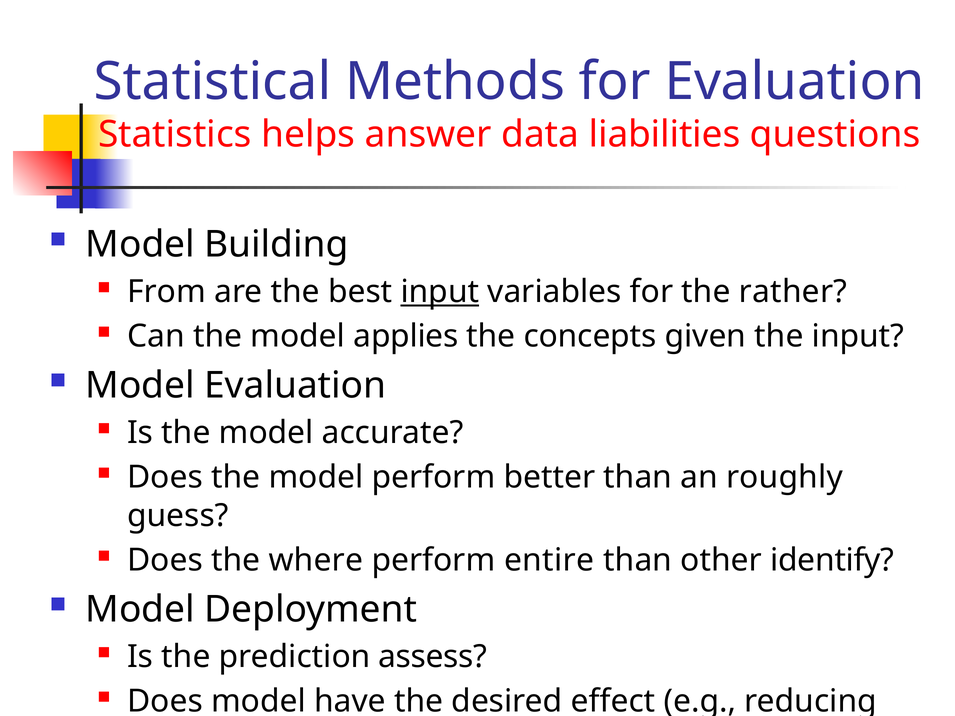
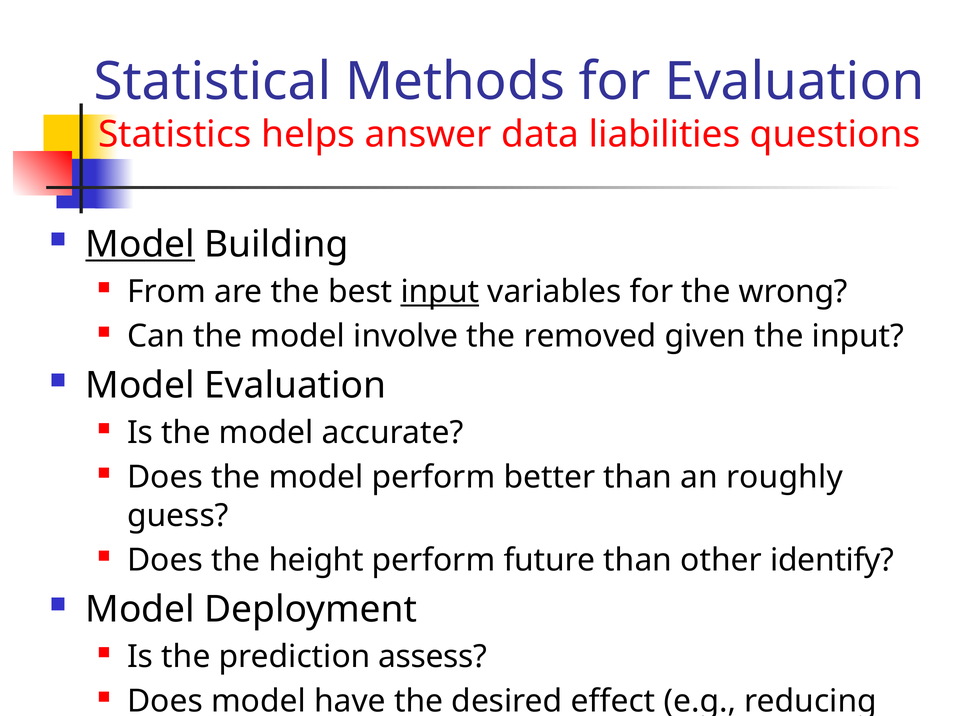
Model underline: none -> present (140, 245)
rather: rather -> wrong (793, 292)
applies: applies -> involve (406, 336)
concepts: concepts -> removed (590, 336)
where: where -> height (316, 560)
entire: entire -> future (550, 560)
